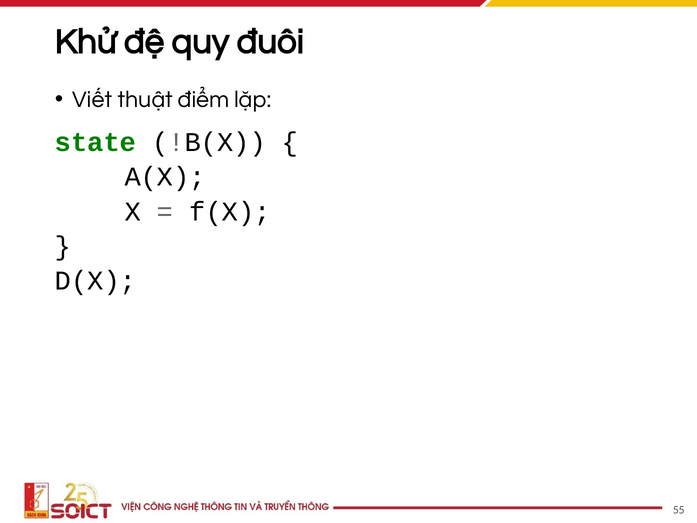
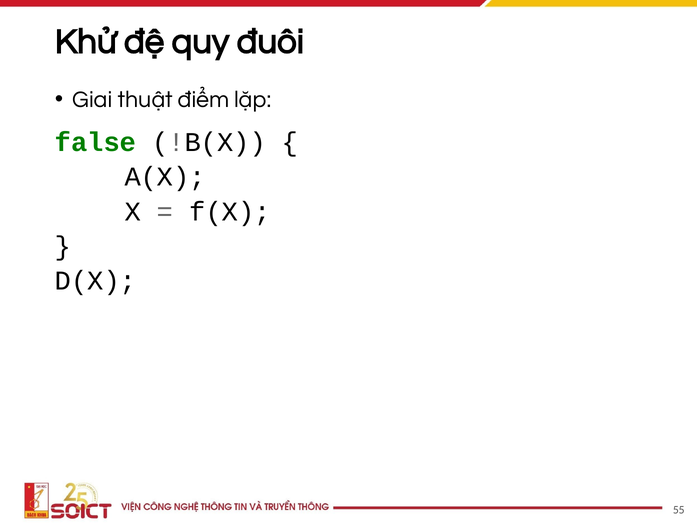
Viết: Viết -> Giai (92, 99)
state: state -> false (95, 142)
